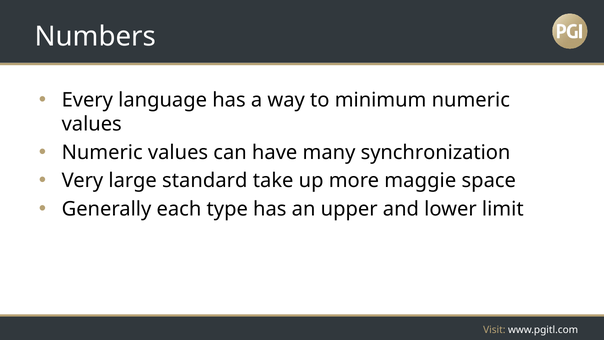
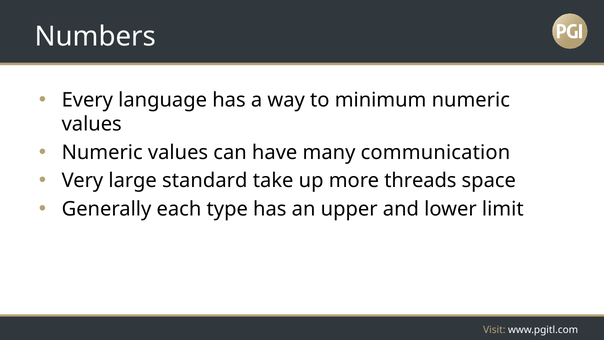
synchronization: synchronization -> communication (435, 152)
maggie: maggie -> threads (420, 181)
